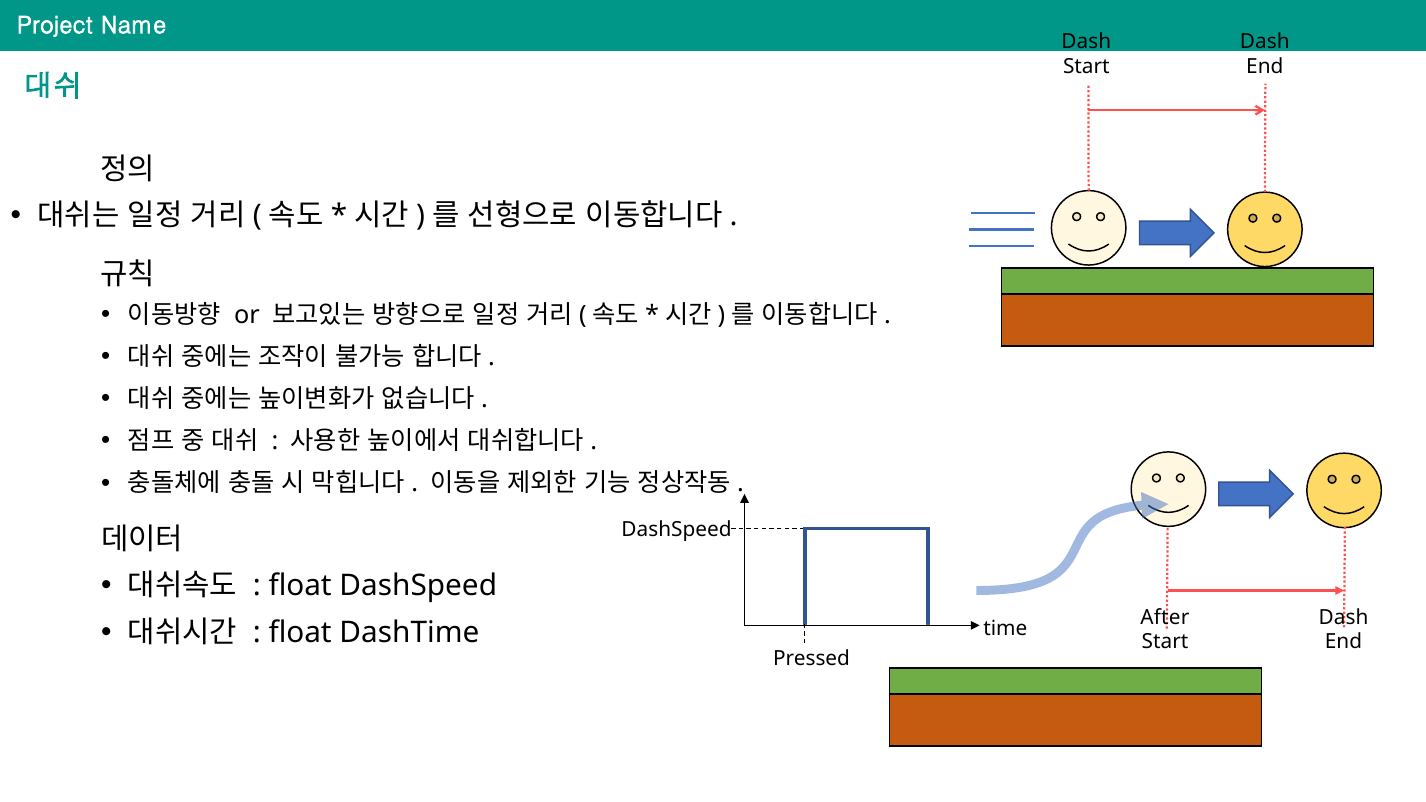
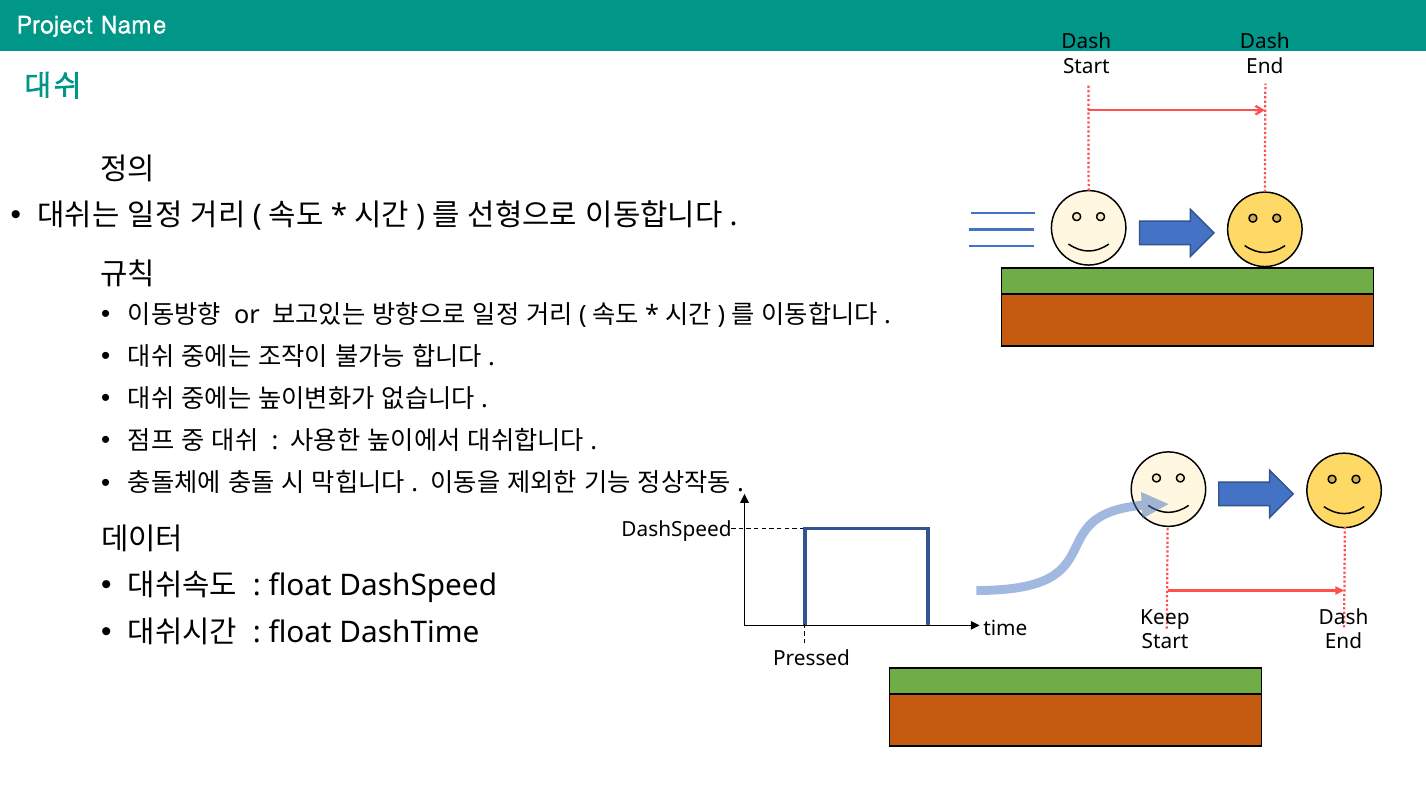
After: After -> Keep (1165, 617)
